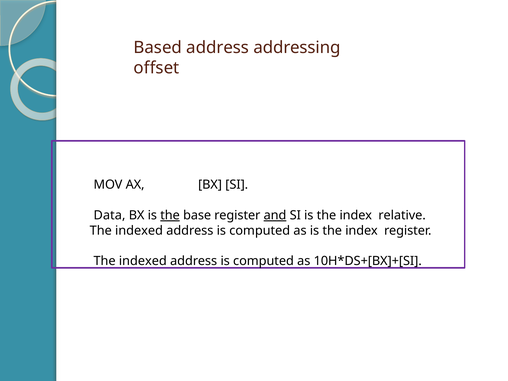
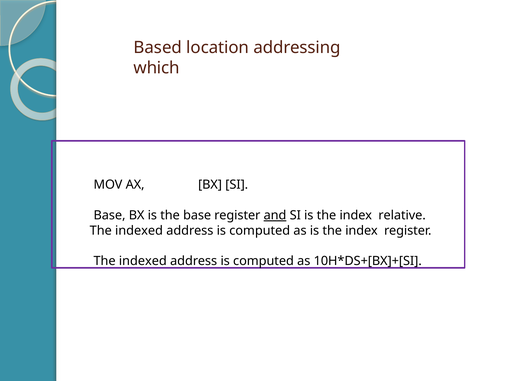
Based address: address -> location (218, 48)
offset: offset -> which (157, 68)
Data: Data -> Base (110, 215)
the underline: present -> none (170, 215)
